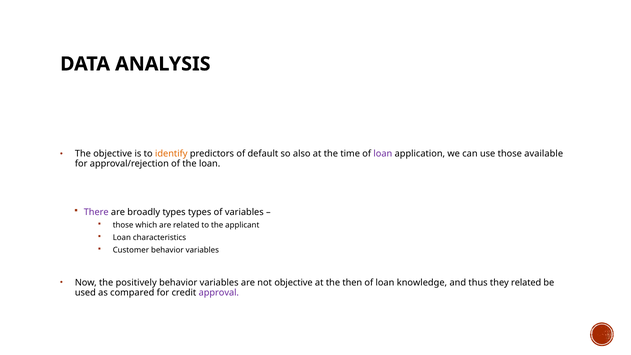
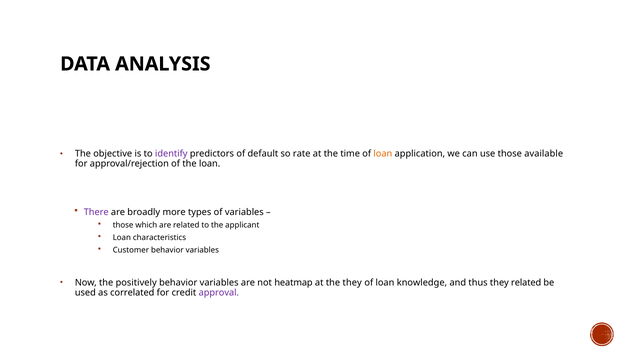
identify colour: orange -> purple (171, 154)
also: also -> rate (302, 154)
loan colour: purple -> orange (383, 154)
broadly types: types -> more (174, 212)
not objective: objective -> heatmap (294, 283)
the then: then -> they (352, 283)
compared: compared -> correlated (132, 293)
